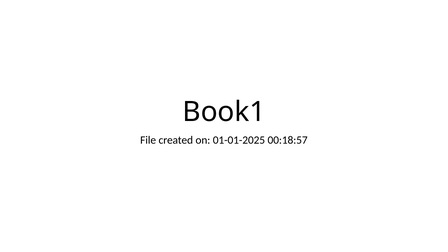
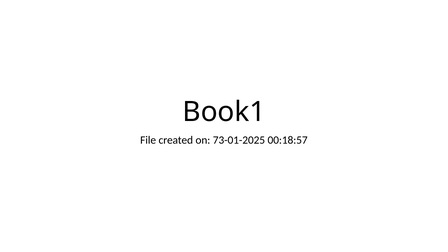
01-01-2025: 01-01-2025 -> 73-01-2025 (239, 140)
